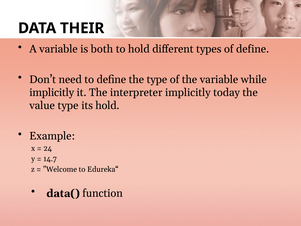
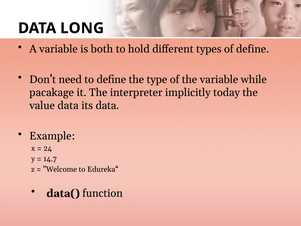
THEIR: THEIR -> LONG (82, 28)
implicitly: implicitly -> pacakage (52, 92)
value type: type -> data (68, 105)
its hold: hold -> data (107, 105)
